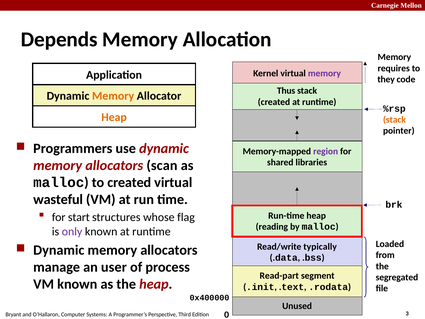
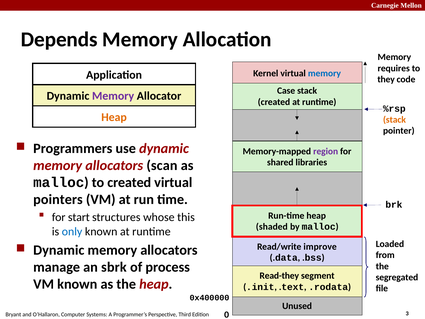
memory colour: purple -> blue (324, 73)
Thus: Thus -> Case (286, 91)
Memory colour: orange -> purple (113, 96)
wasteful: wasteful -> pointers (58, 199)
flag: flag -> this (186, 217)
reading: reading -> shaded (272, 227)
only colour: purple -> blue (72, 231)
typically: typically -> improve (320, 247)
user: user -> sbrk (114, 267)
Read-part: Read-part -> Read-they (279, 276)
